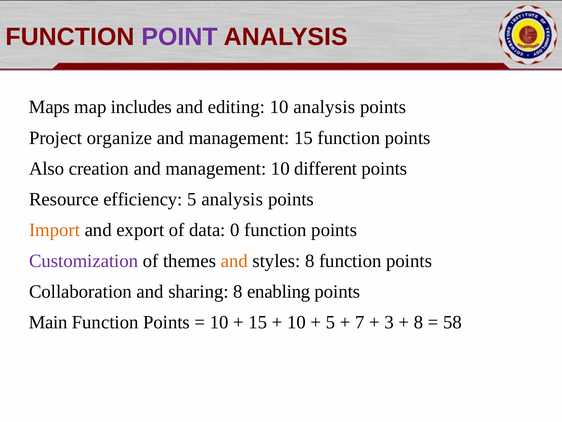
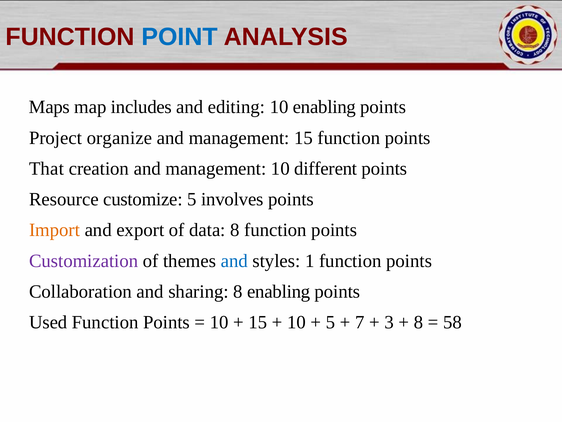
POINT colour: purple -> blue (180, 37)
10 analysis: analysis -> enabling (324, 107)
Also: Also -> That (46, 168)
efficiency: efficiency -> customize (143, 199)
5 analysis: analysis -> involves (232, 199)
data 0: 0 -> 8 (235, 230)
and colour: orange -> blue (234, 261)
styles 8: 8 -> 1 (310, 261)
Main: Main -> Used (48, 322)
